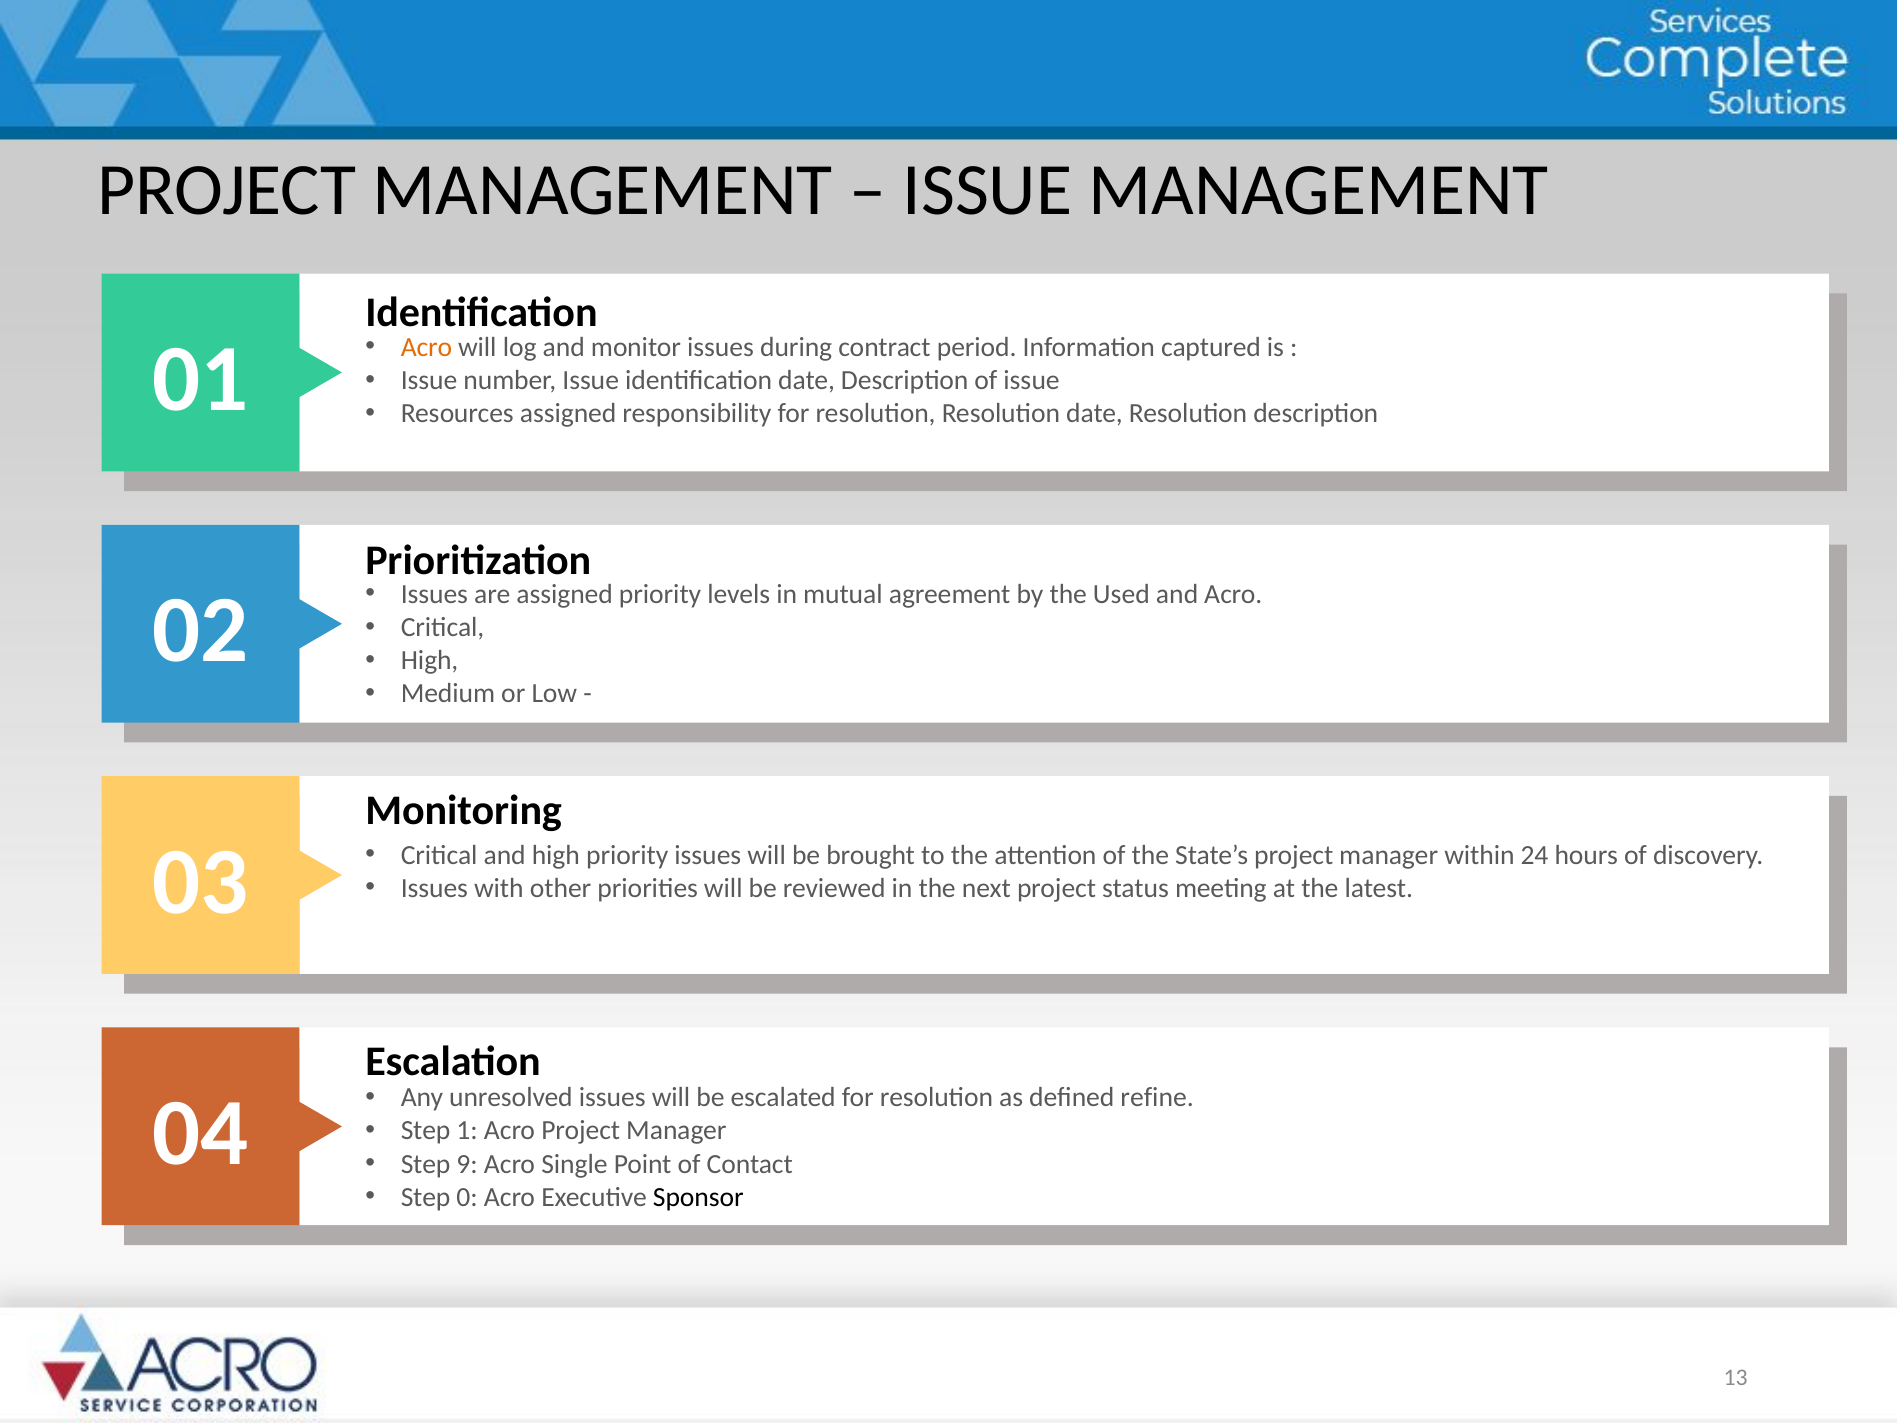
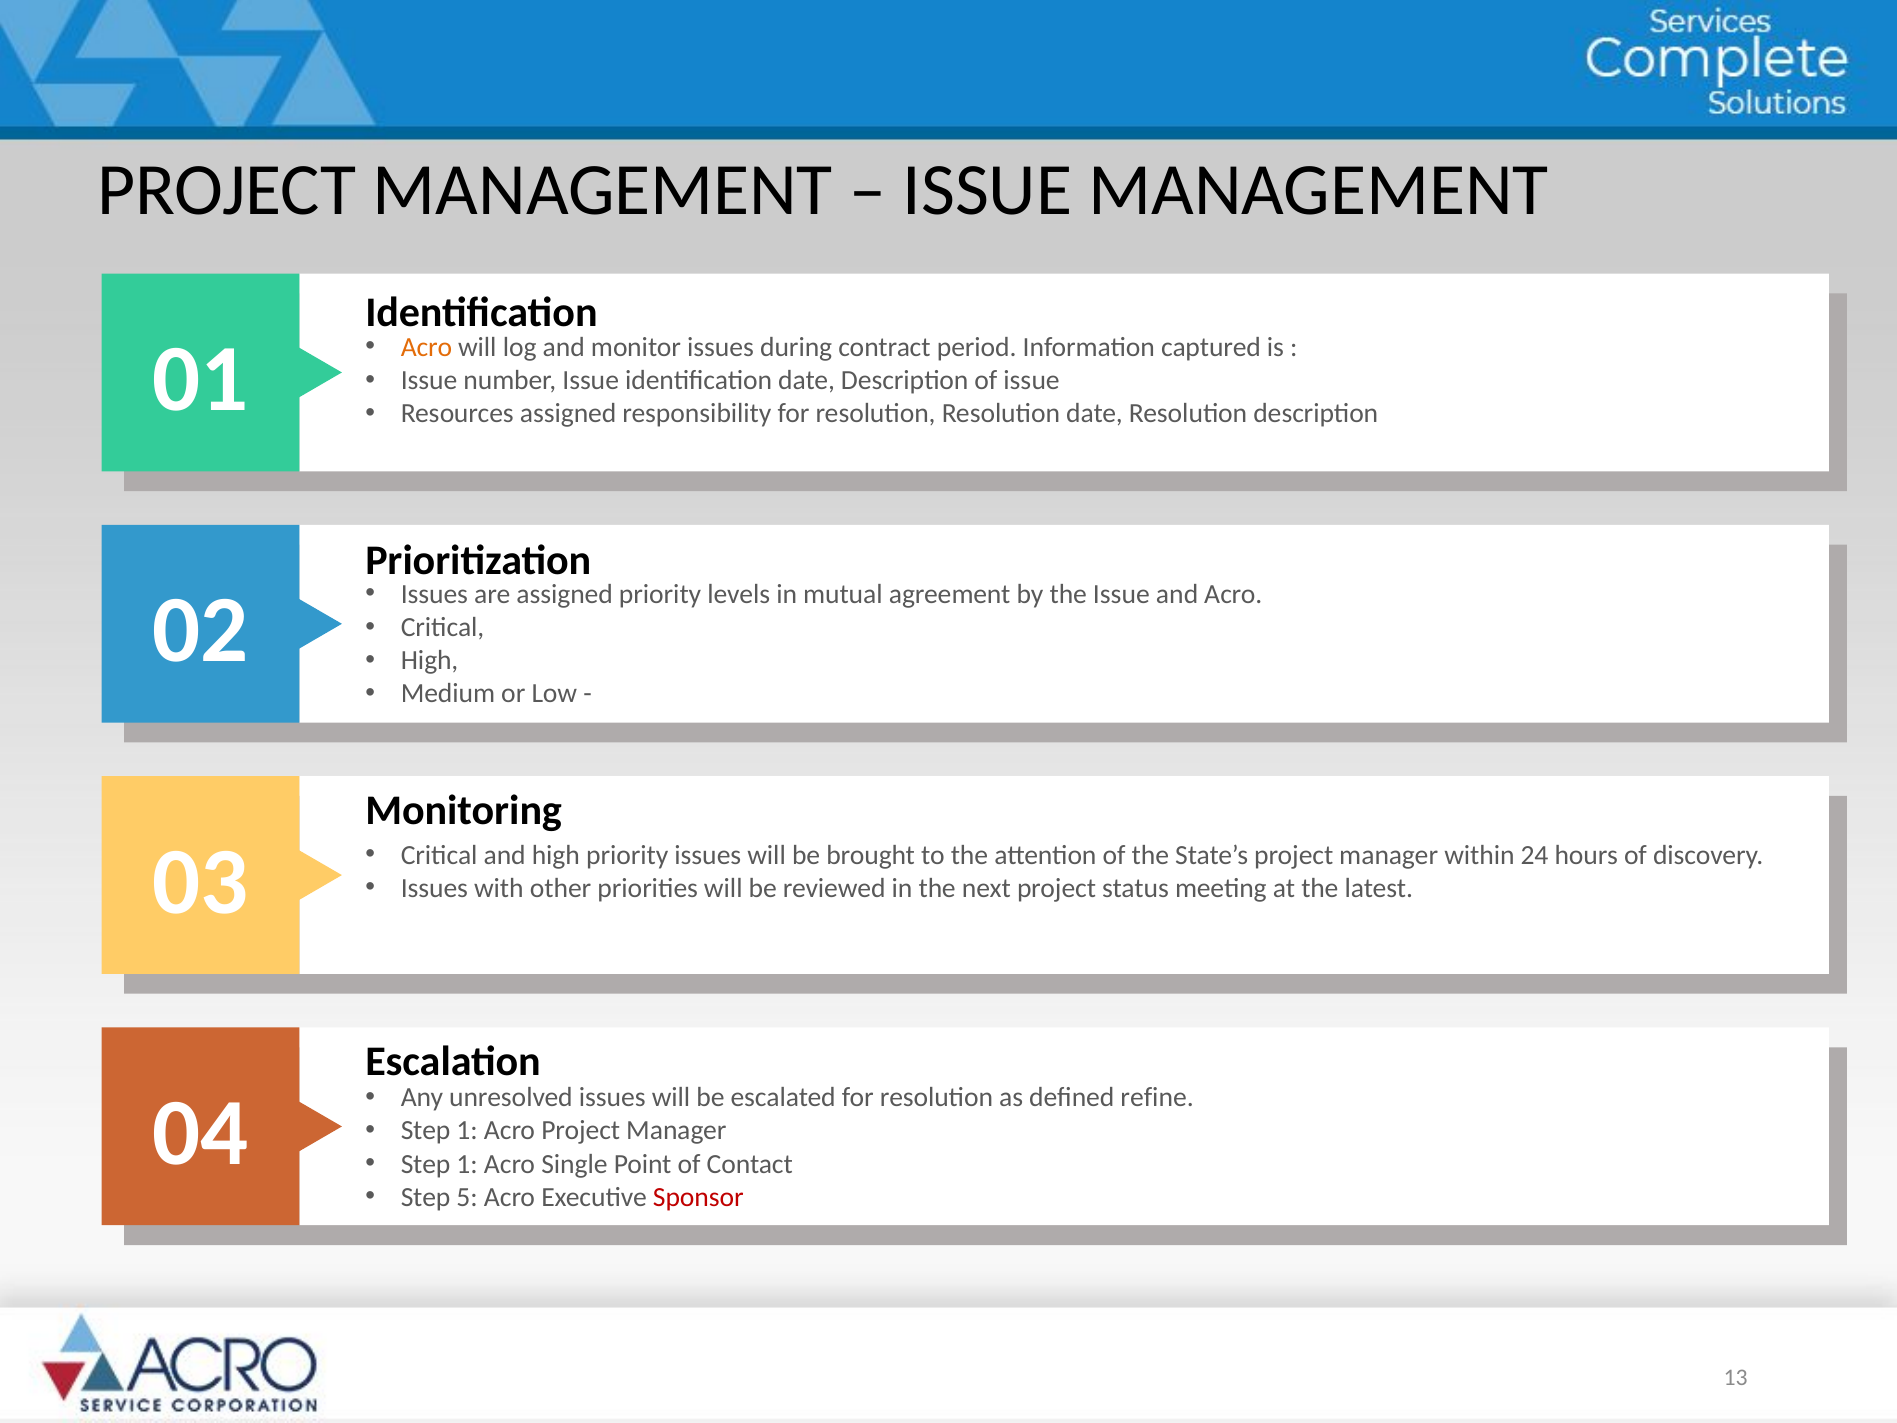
the Used: Used -> Issue (1121, 594)
9: 9 -> 1 (467, 1164)
0: 0 -> 5 (467, 1197)
Sponsor colour: black -> red (698, 1197)
